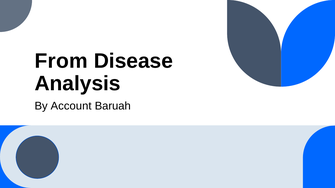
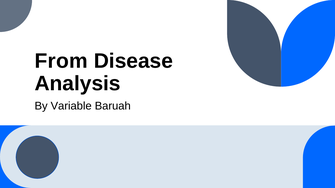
Account: Account -> Variable (71, 106)
